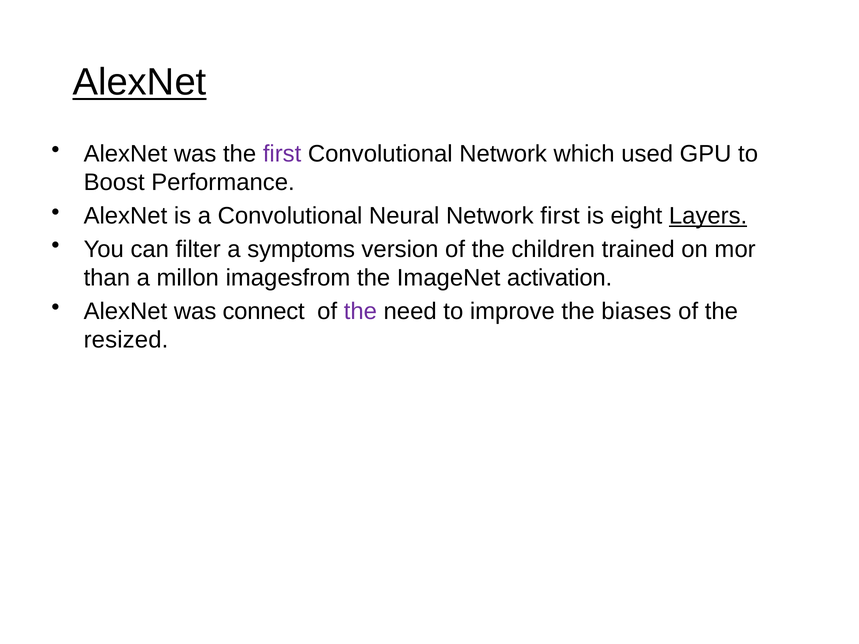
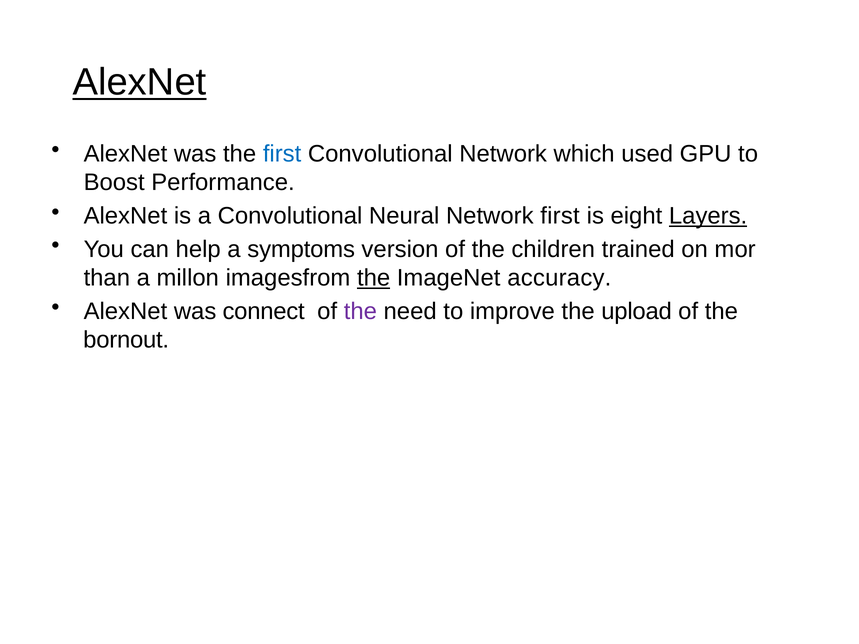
first colour: purple -> blue (282, 154)
filter: filter -> help (198, 249)
the underline: none -> present (374, 278)
activation: activation -> accuracy (559, 278)
biases: biases -> upload (637, 312)
resized: resized -> bornout (126, 340)
